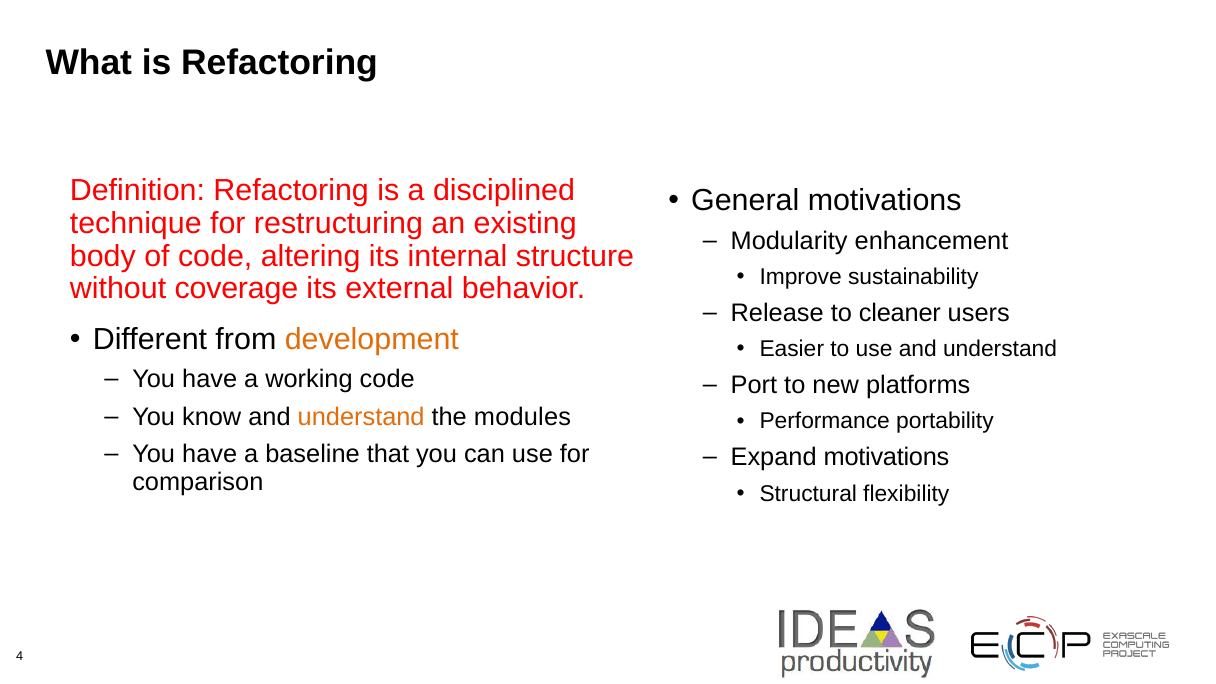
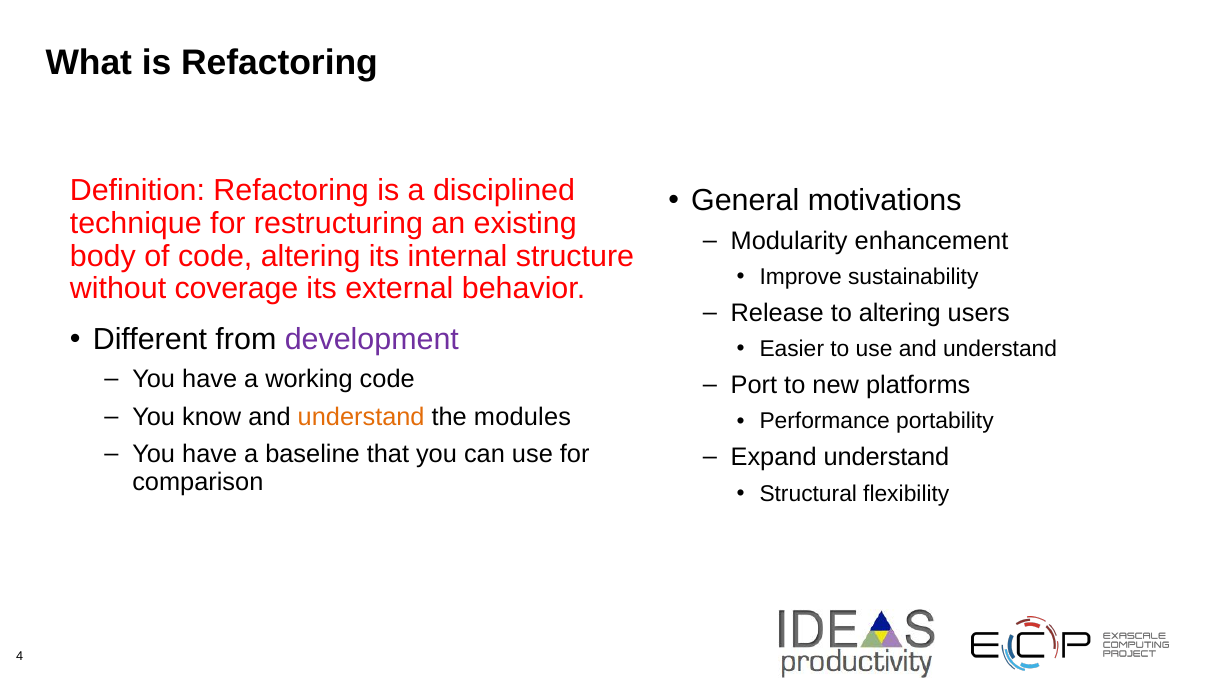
to cleaner: cleaner -> altering (900, 313)
development colour: orange -> purple (372, 339)
Expand motivations: motivations -> understand (886, 458)
